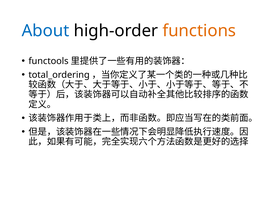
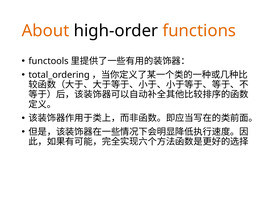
About colour: blue -> orange (45, 31)
